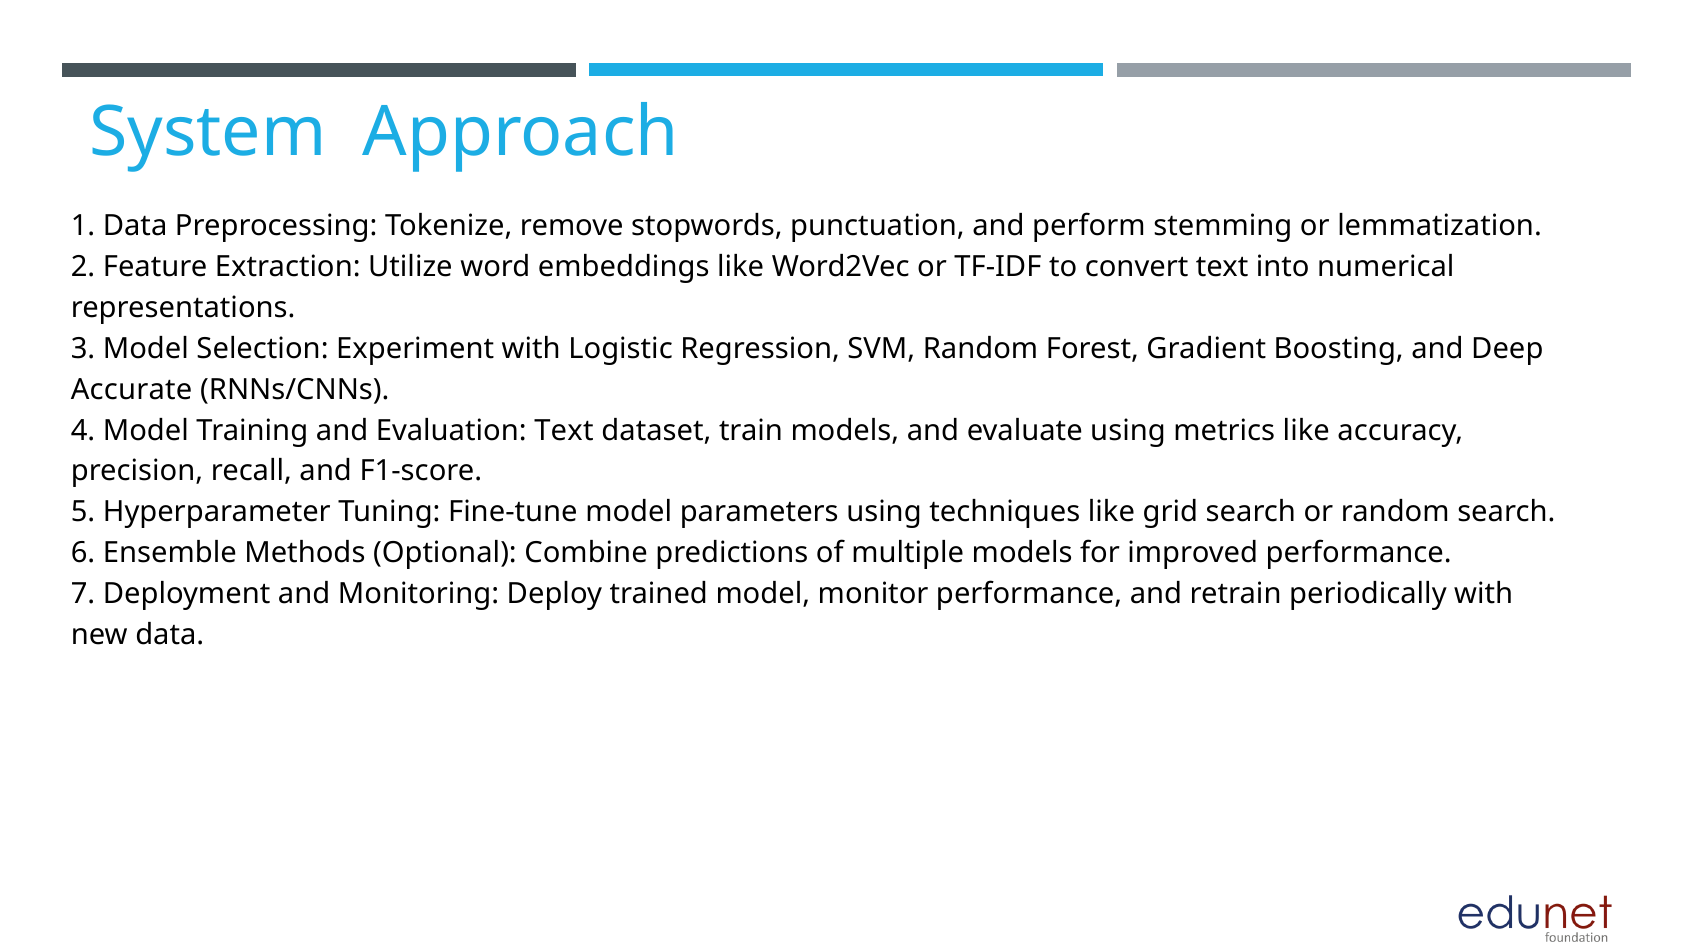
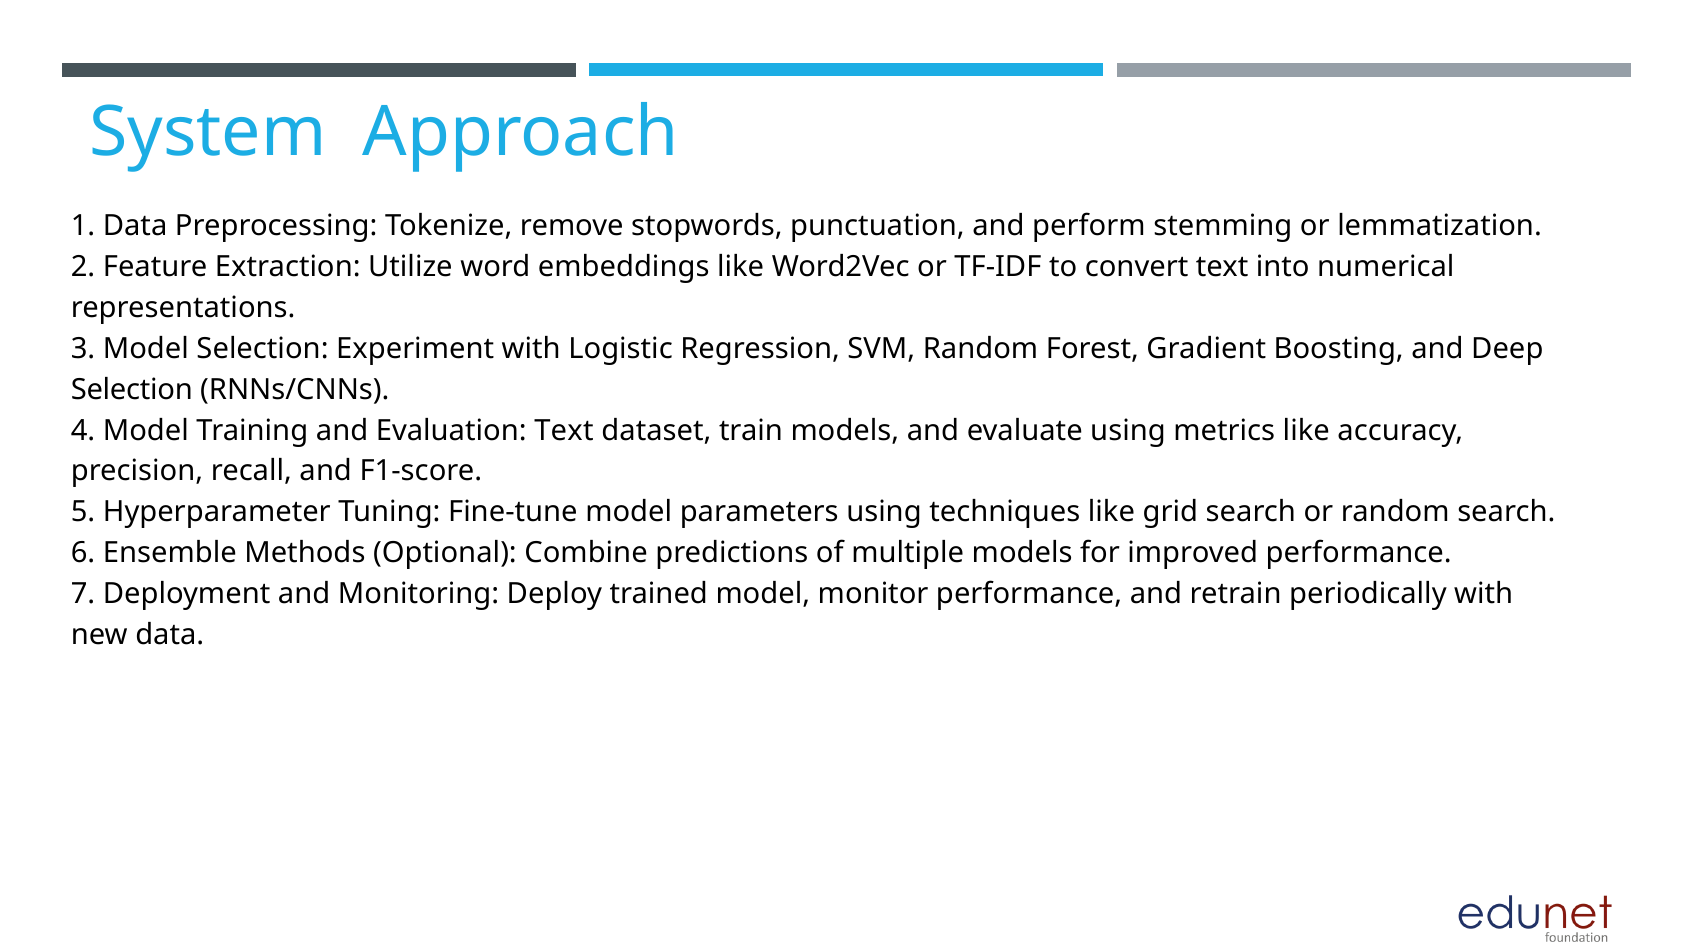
Accurate: Accurate -> Selection (132, 390)
